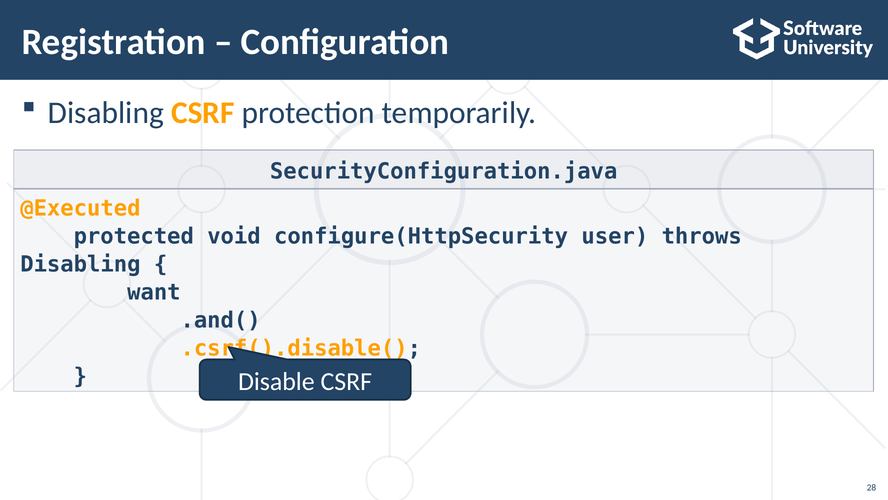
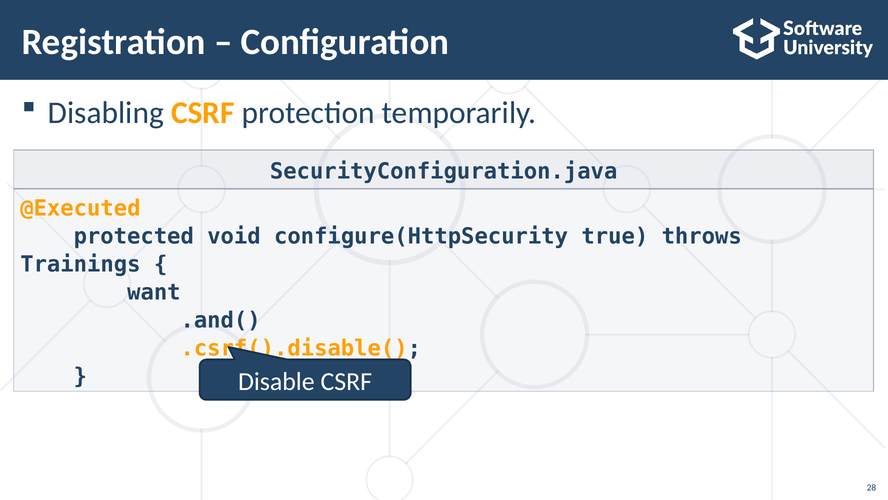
user: user -> true (615, 236)
Disabling: Disabling -> Trainings (80, 264)
